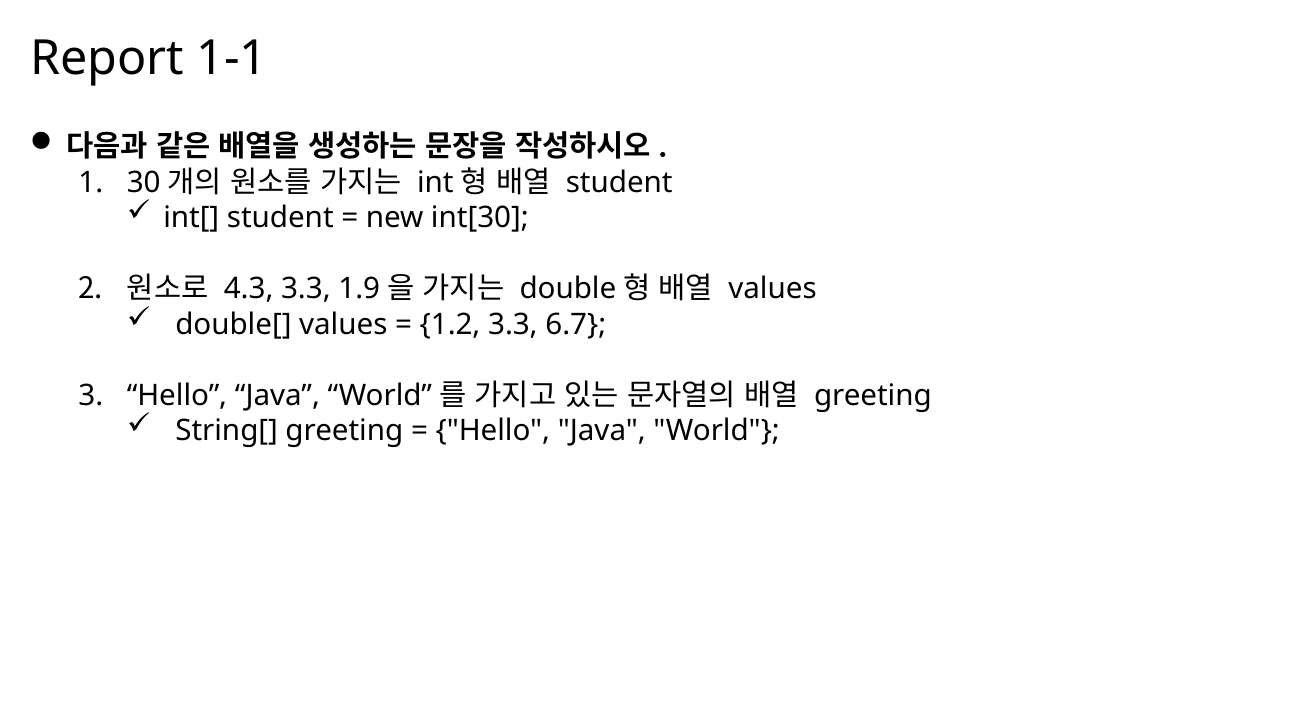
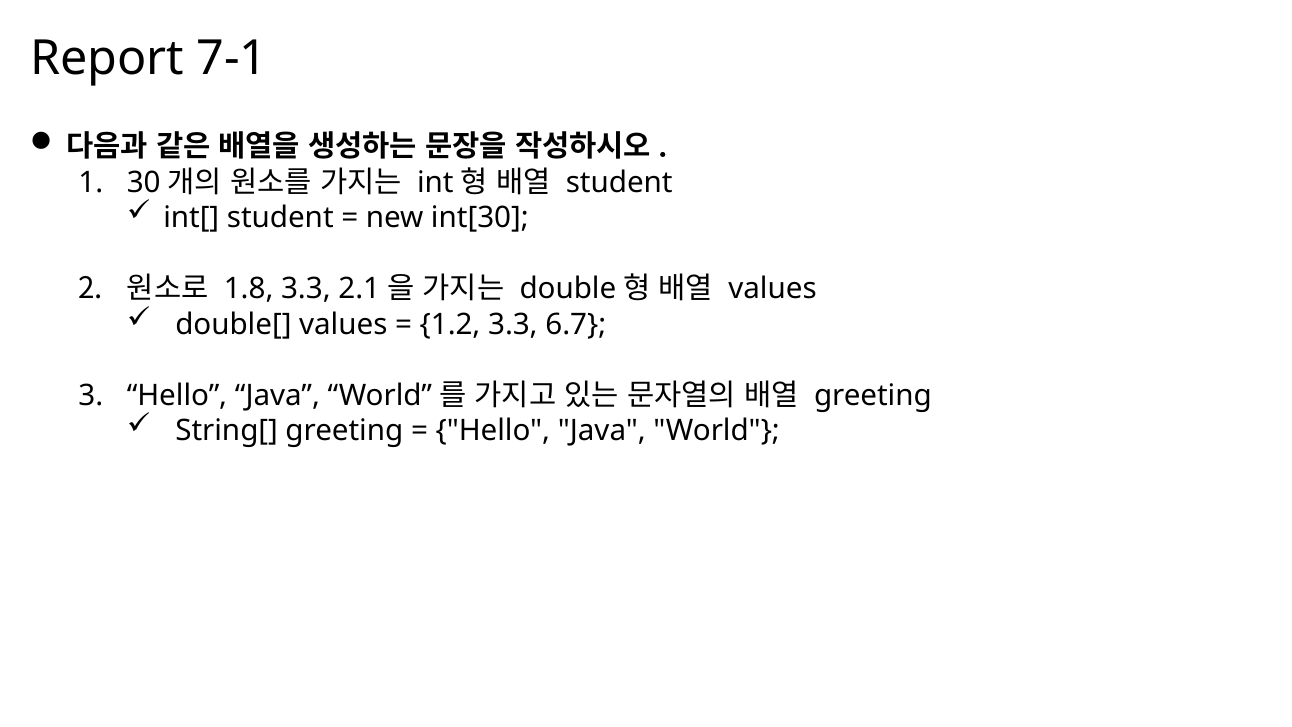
1-1: 1-1 -> 7-1 (232, 59)
4.3: 4.3 -> 1.8 (249, 289)
1.9: 1.9 -> 2.1 (359, 289)
